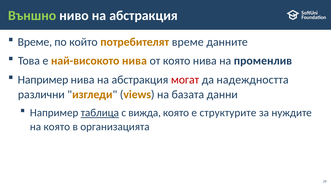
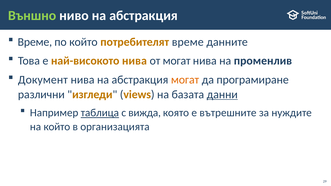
от която: която -> могат (177, 61)
Например: Например -> Документ (43, 80)
могат colour: red -> orange (185, 80)
надеждността: надеждността -> програмиране (253, 80)
данни underline: none -> present (222, 95)
структурите: структурите -> вътрешните (228, 113)
на която: която -> който (57, 127)
